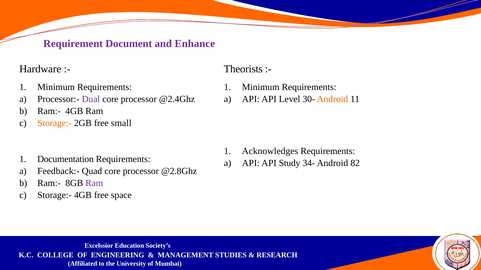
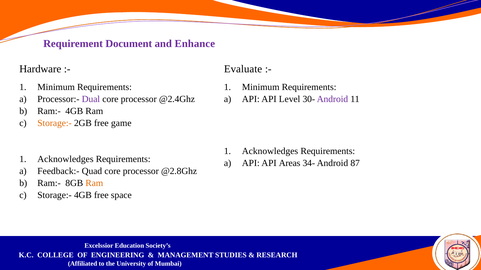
Theorists: Theorists -> Evaluate (243, 69)
Android colour: orange -> purple (332, 99)
small: small -> game (121, 123)
Documentation: Documentation -> Acknowledges (65, 159)
Study: Study -> Areas (290, 163)
82: 82 -> 87 (355, 163)
Ram colour: purple -> orange (94, 183)
